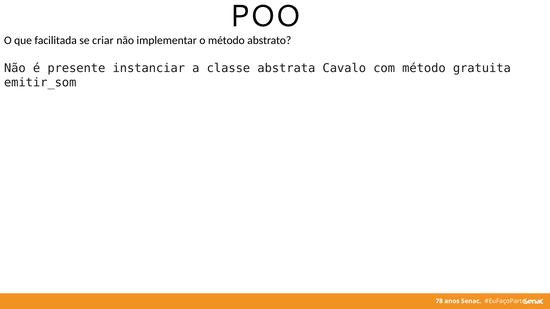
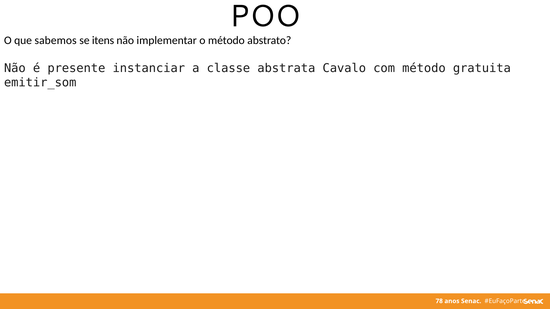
facilitada: facilitada -> sabemos (56, 40)
criar: criar -> itens (103, 40)
